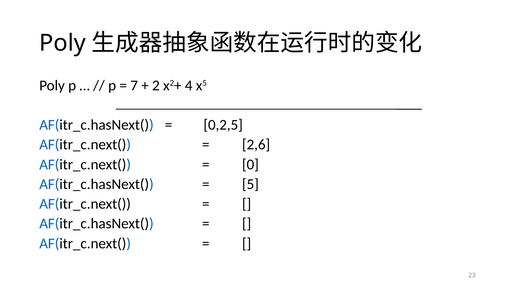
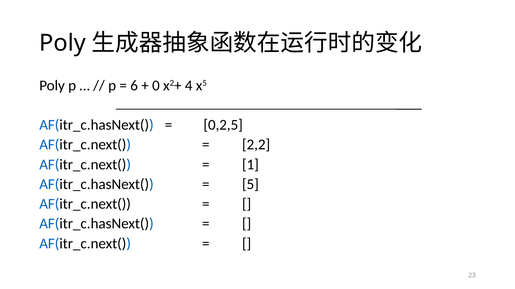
7: 7 -> 6 (134, 86)
2: 2 -> 0 (156, 86)
2,6: 2,6 -> 2,2 (256, 145)
0: 0 -> 1 (250, 165)
